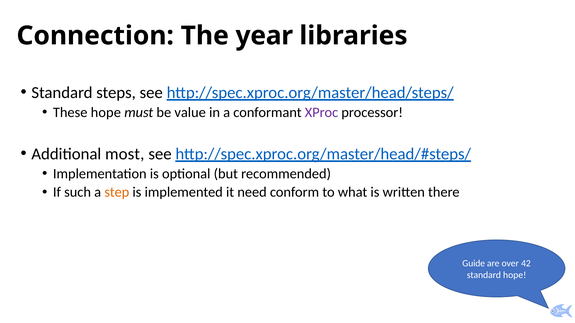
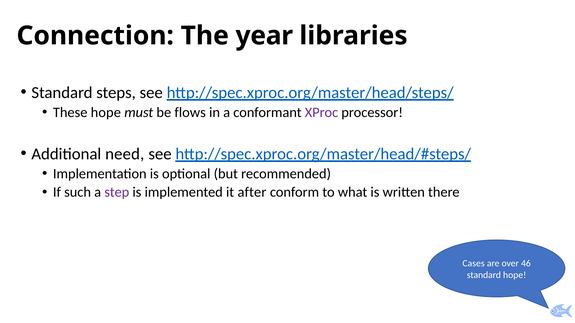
value: value -> flows (190, 113)
most: most -> need (125, 154)
step colour: orange -> purple (117, 192)
need: need -> after (252, 192)
Guide: Guide -> Cases (474, 264)
42: 42 -> 46 (526, 264)
